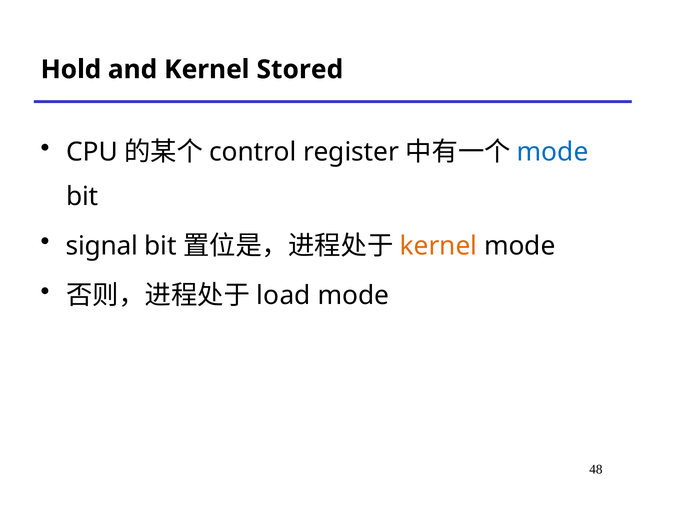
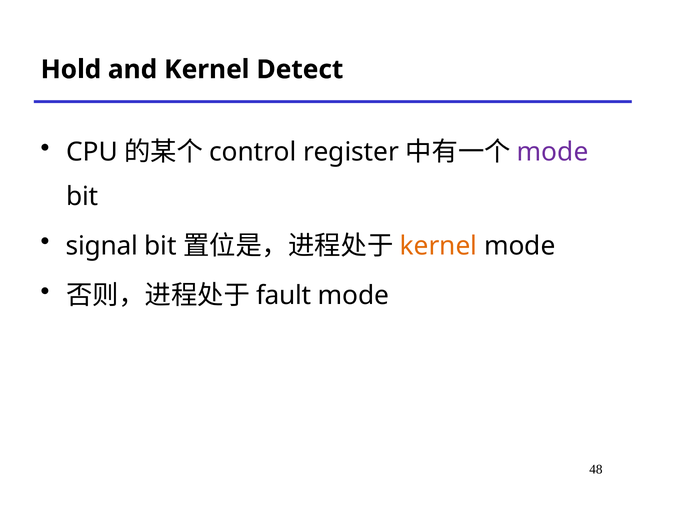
Stored: Stored -> Detect (300, 70)
mode colour: blue -> purple (553, 152)
load: load -> fault (284, 295)
